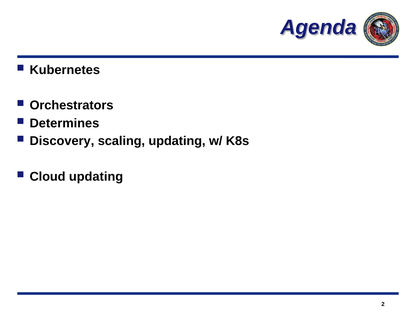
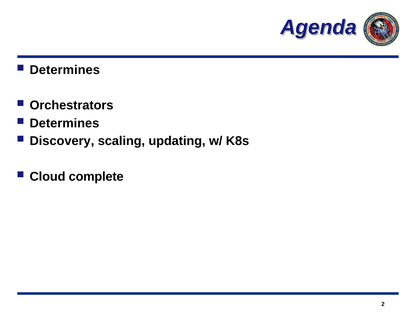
Kubernetes: Kubernetes -> Determines (65, 70)
Cloud updating: updating -> complete (96, 177)
